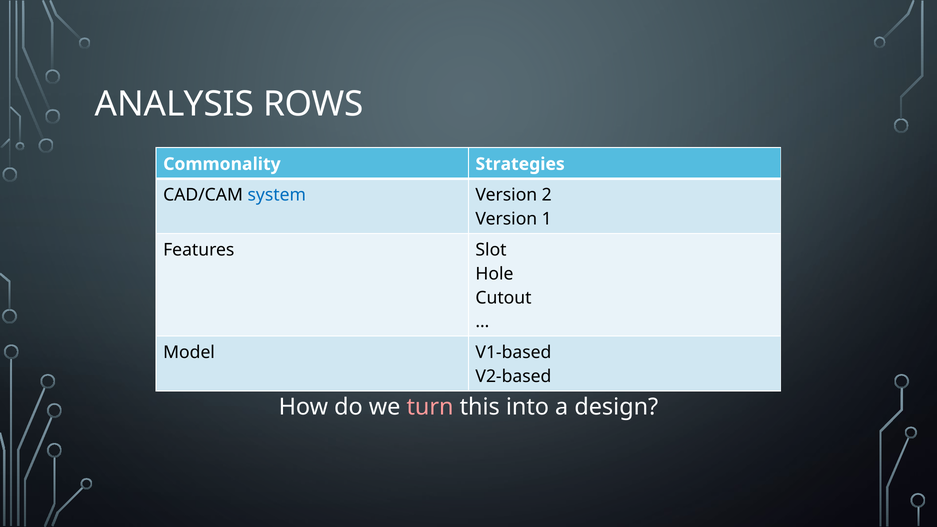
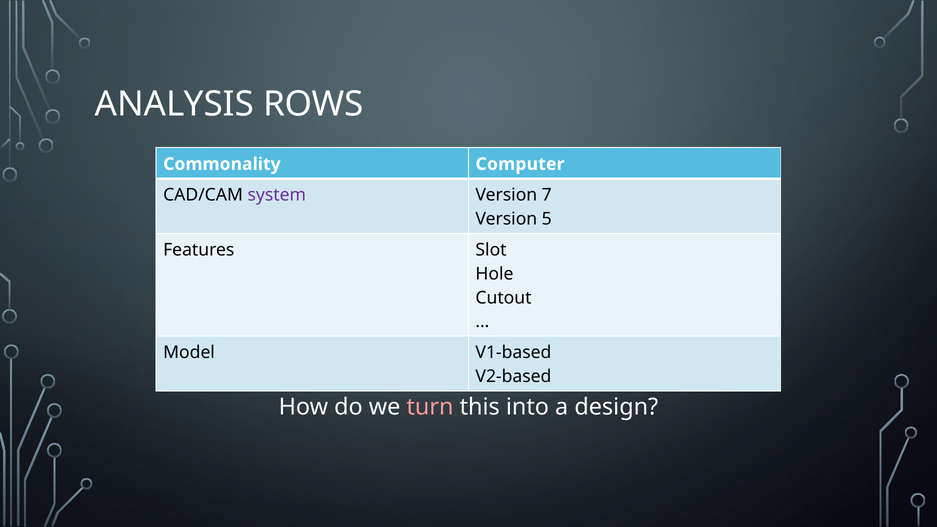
Strategies: Strategies -> Computer (520, 164)
system colour: blue -> purple (277, 195)
2: 2 -> 7 (547, 195)
1: 1 -> 5 (547, 219)
